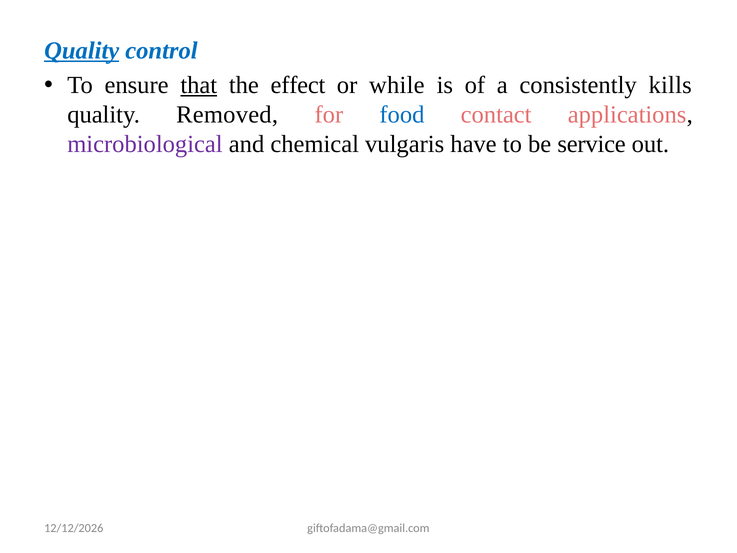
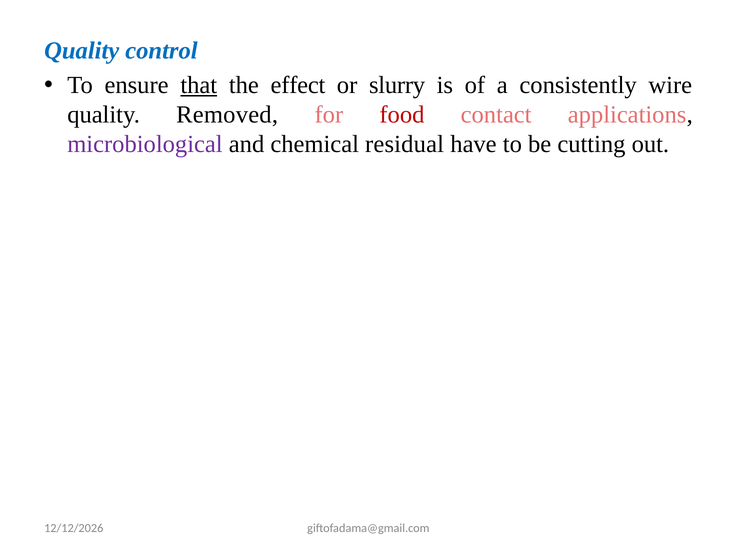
Quality underline: present -> none (82, 51)
while: while -> slurry (397, 85)
kills: kills -> wire (670, 85)
food colour: blue -> red (402, 115)
vulgaris: vulgaris -> residual (405, 144)
service: service -> cutting (591, 144)
